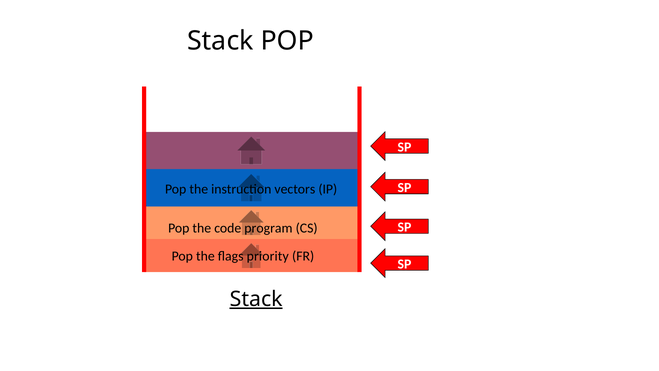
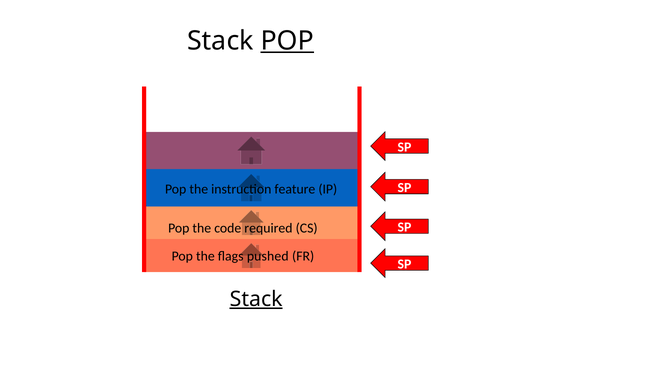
POP underline: none -> present (287, 41)
vectors: vectors -> feature (295, 189)
program: program -> required (268, 228)
priority: priority -> pushed (268, 256)
